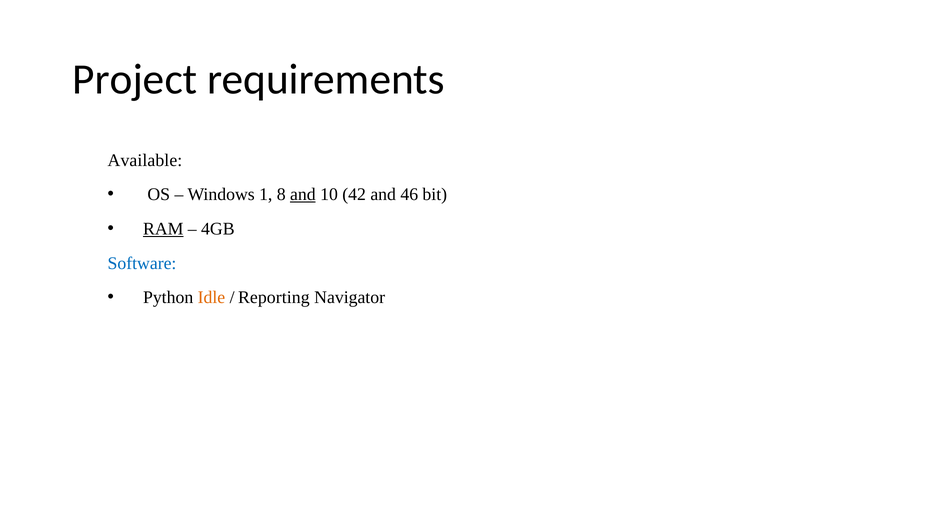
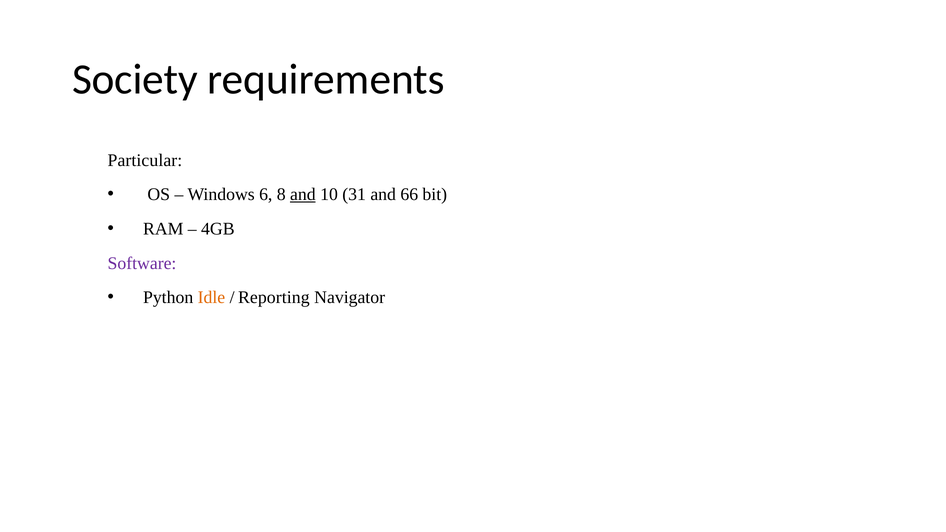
Project: Project -> Society (135, 79)
Available: Available -> Particular (145, 160)
1: 1 -> 6 (266, 195)
42: 42 -> 31 (354, 195)
46: 46 -> 66 (409, 195)
RAM underline: present -> none (163, 229)
Software colour: blue -> purple (142, 263)
